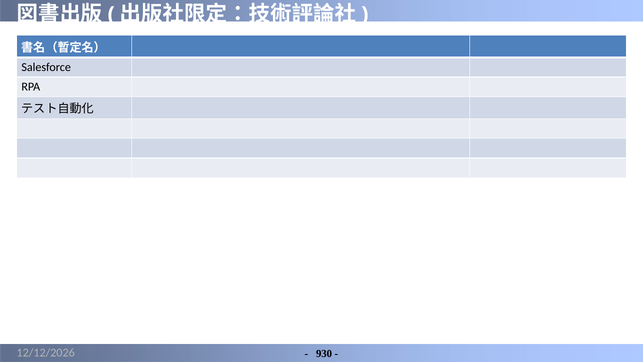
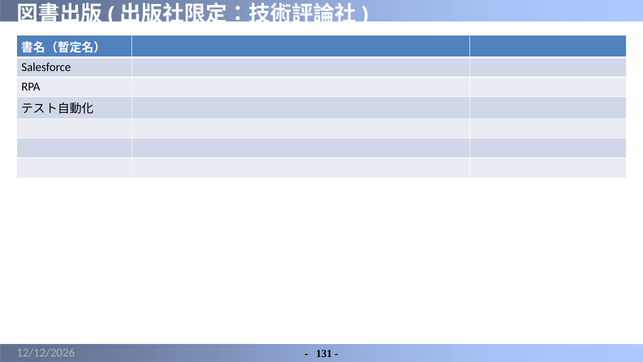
930: 930 -> 131 (324, 353)
